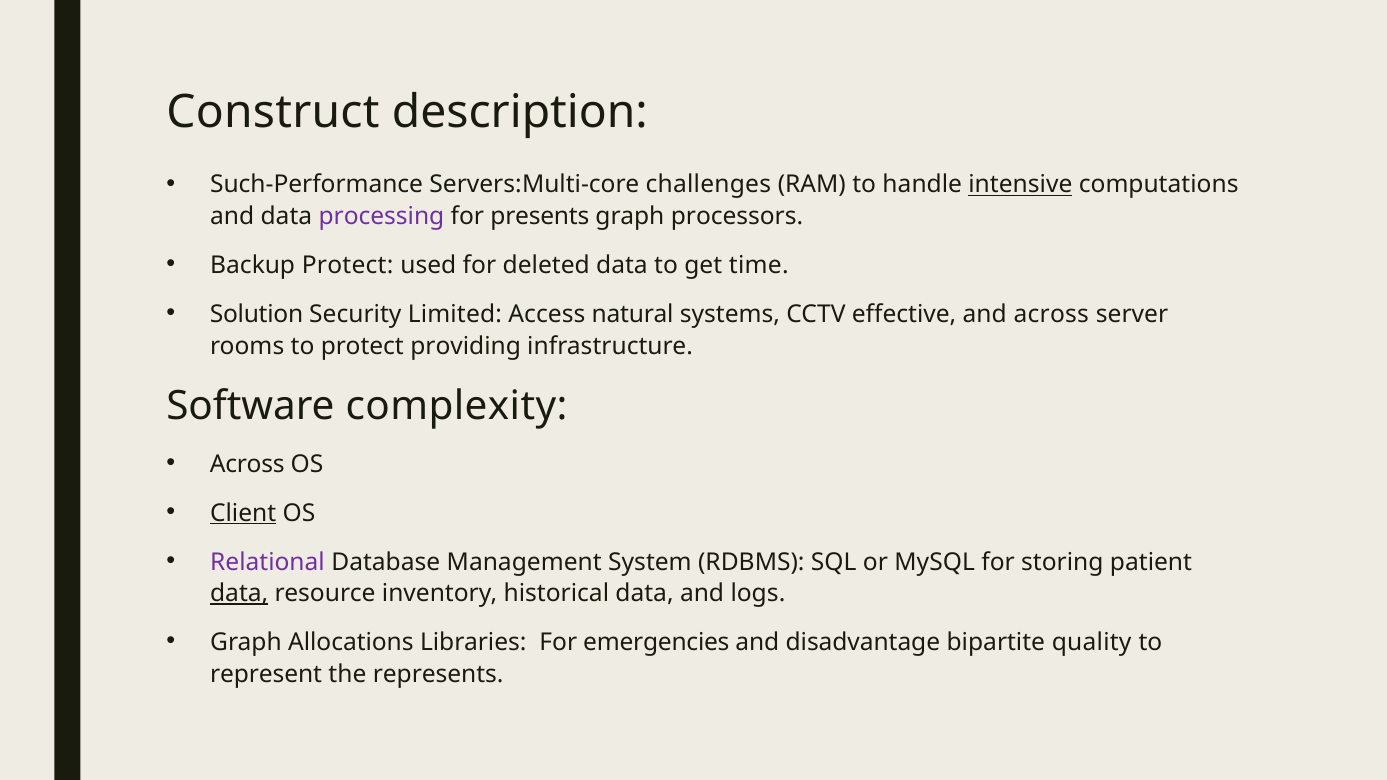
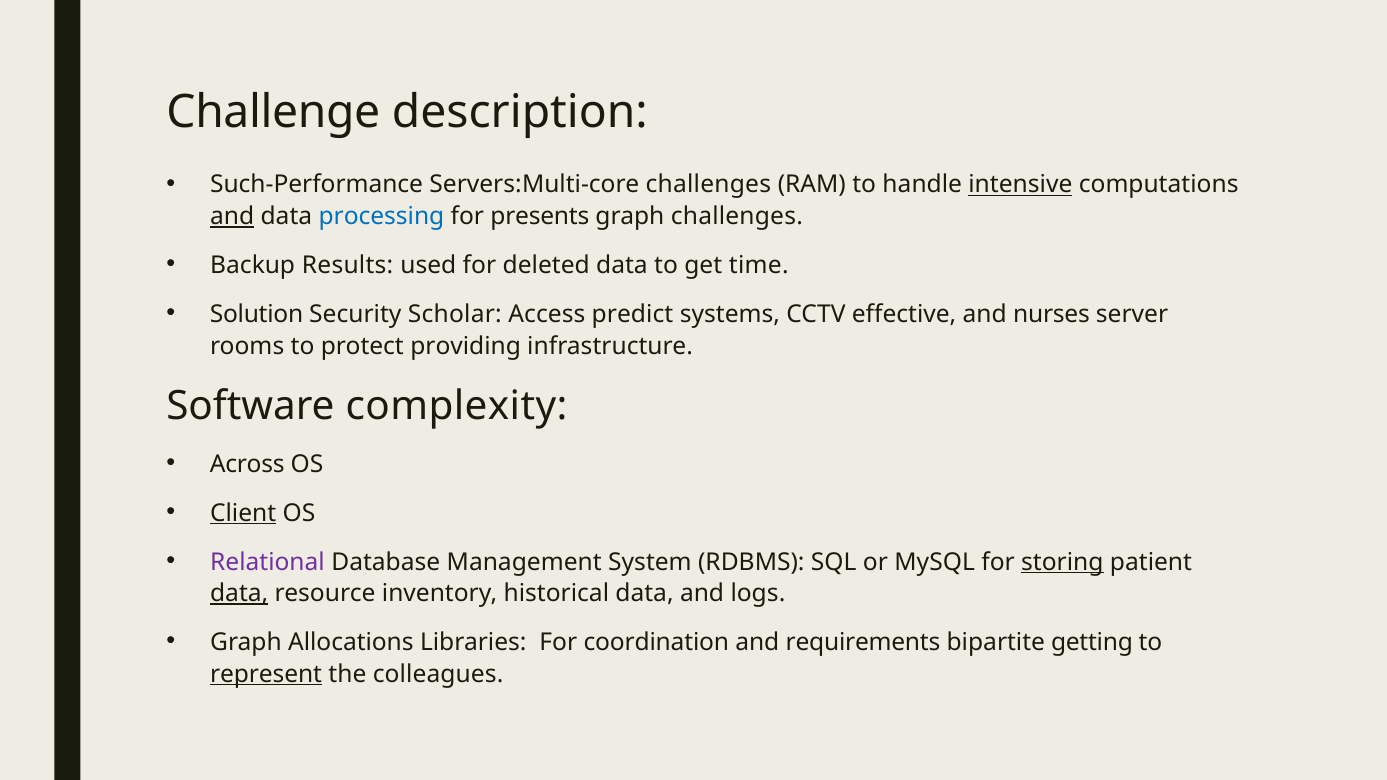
Construct: Construct -> Challenge (273, 113)
and underline: none -> present (232, 217)
processing colour: purple -> blue (381, 217)
graph processors: processors -> challenges (737, 217)
Backup Protect: Protect -> Results (348, 266)
Limited: Limited -> Scholar (455, 314)
natural: natural -> predict (632, 314)
and across: across -> nurses (1051, 314)
storing underline: none -> present (1062, 562)
emergencies: emergencies -> coordination (656, 643)
disadvantage: disadvantage -> requirements (863, 643)
quality: quality -> getting (1092, 643)
represent underline: none -> present (266, 674)
represents: represents -> colleagues (438, 674)
